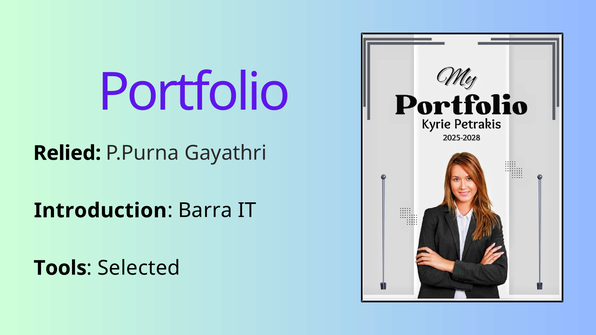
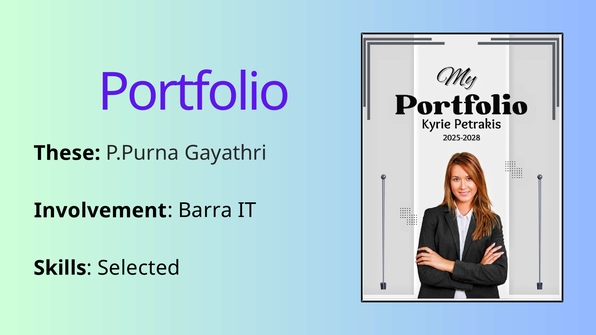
Relied: Relied -> These (67, 153)
Introduction: Introduction -> Involvement (100, 211)
Tools: Tools -> Skills (60, 268)
